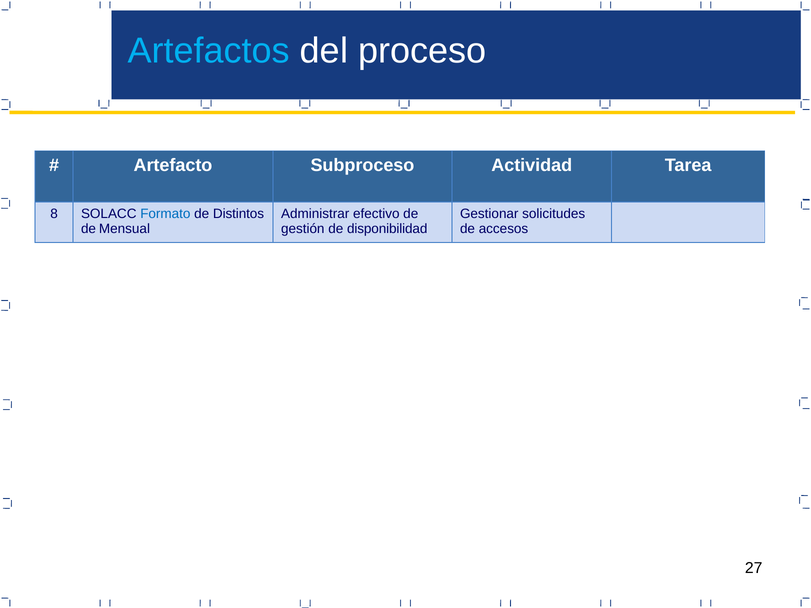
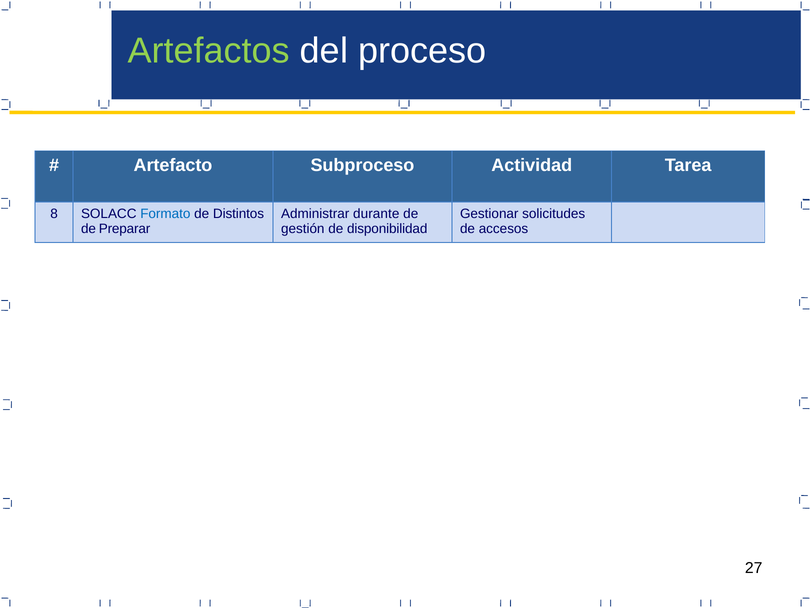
Artefactos colour: light blue -> light green (209, 51)
efectivo: efectivo -> durante (376, 214)
Mensual: Mensual -> Preparar (125, 229)
